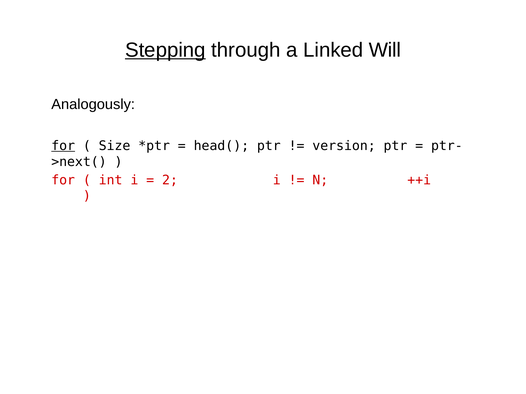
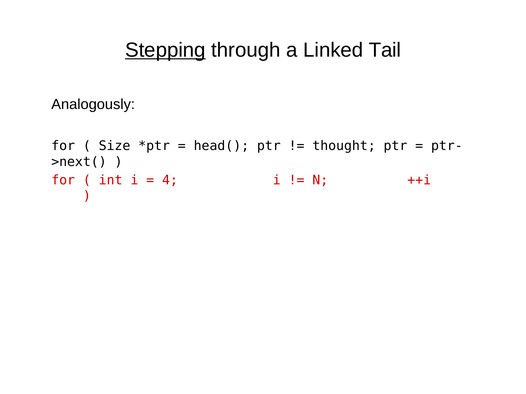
Will: Will -> Tail (385, 50)
for underline: present -> none (63, 146)
version: version -> thought (344, 146)
2: 2 -> 4 (170, 180)
